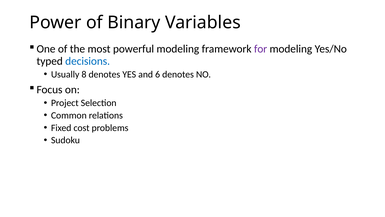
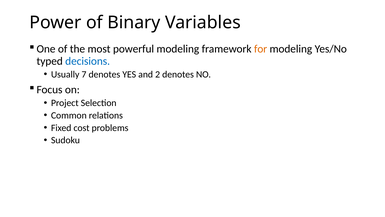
for colour: purple -> orange (261, 49)
8: 8 -> 7 (84, 74)
6: 6 -> 2 (158, 74)
